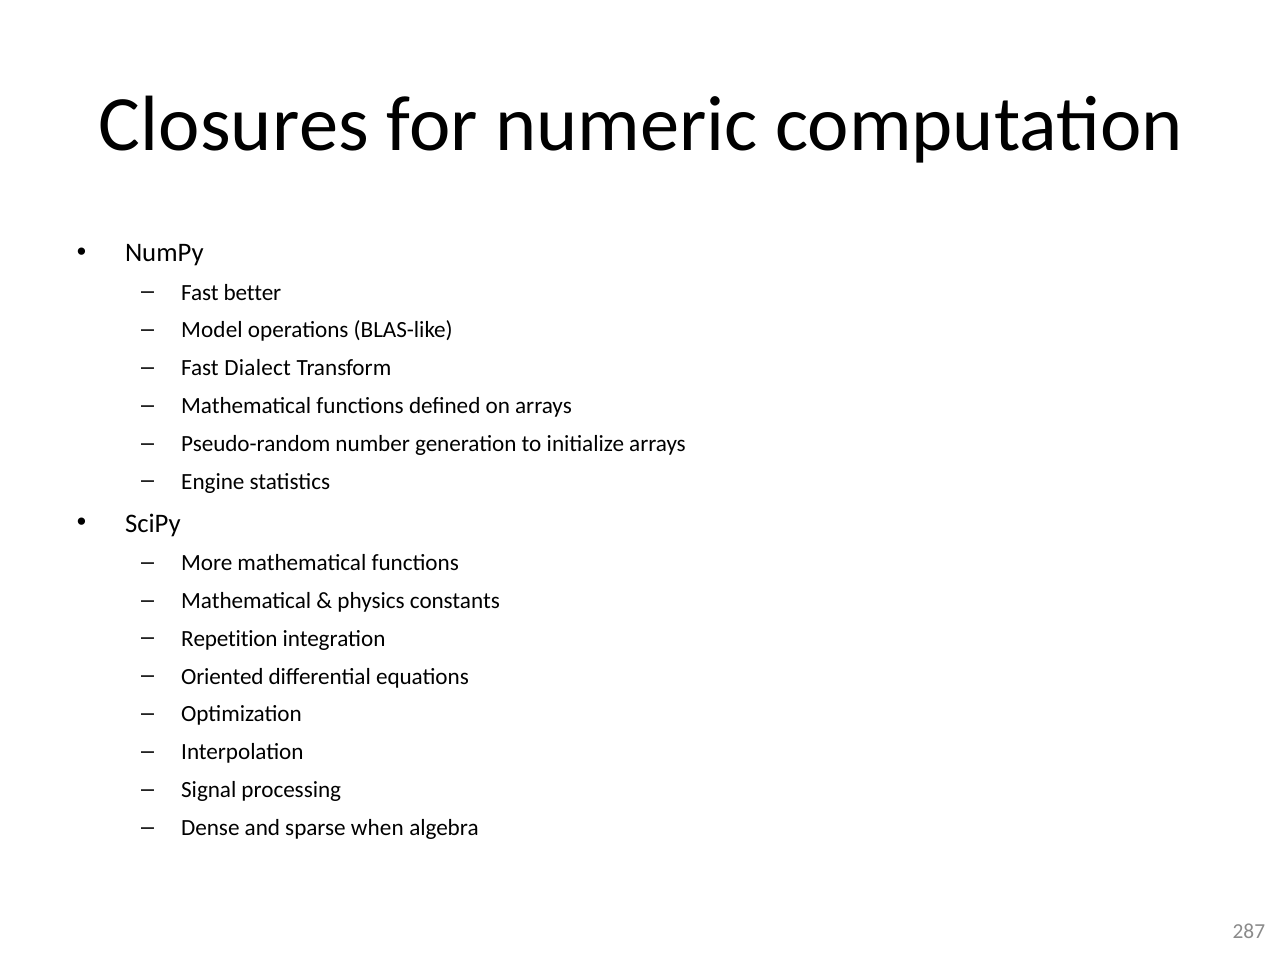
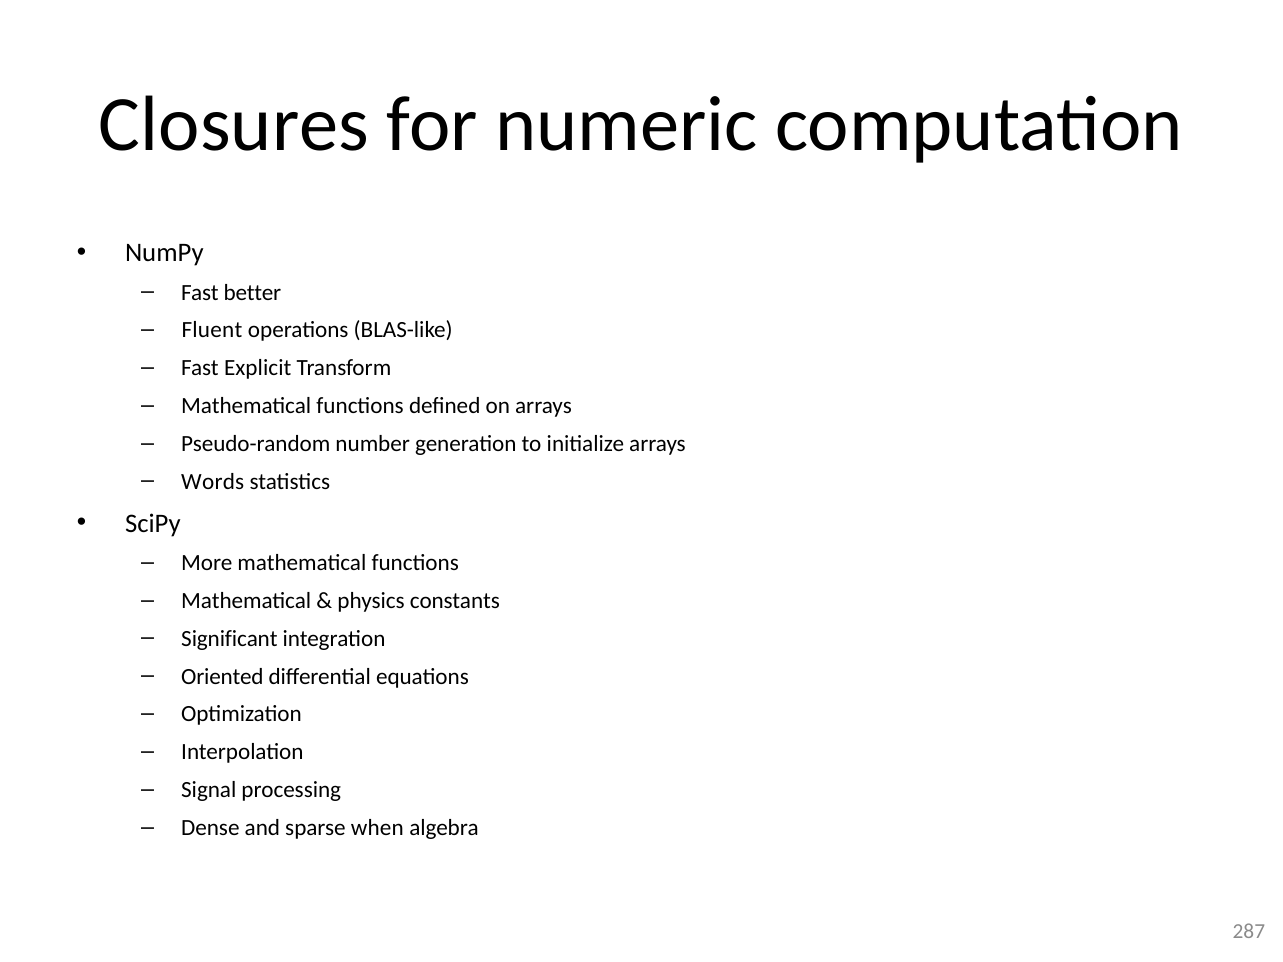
Model: Model -> Fluent (212, 330)
Dialect: Dialect -> Explicit (258, 368)
Engine: Engine -> Words (213, 482)
Repetition: Repetition -> Significant (229, 639)
